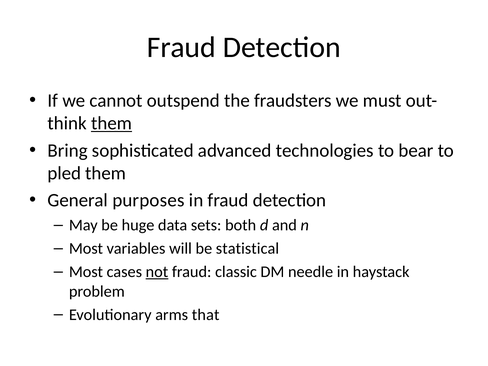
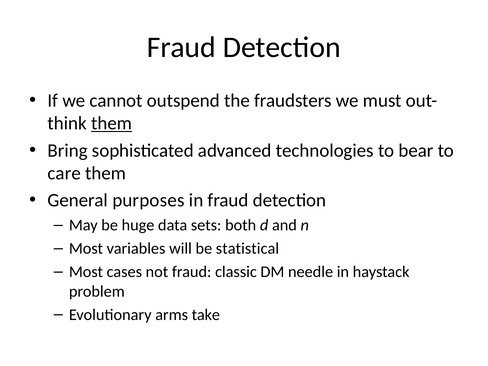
pled: pled -> care (64, 173)
not underline: present -> none (157, 272)
that: that -> take (206, 315)
